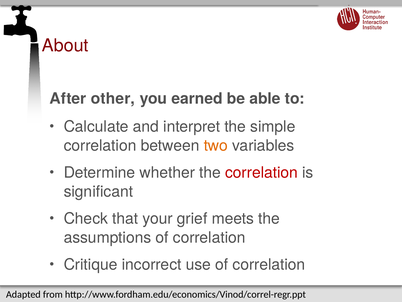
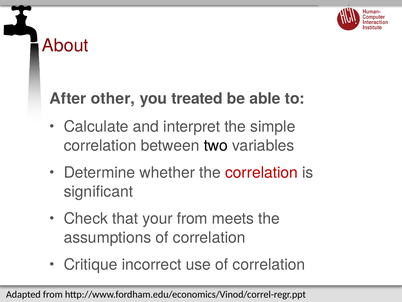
earned: earned -> treated (197, 99)
two colour: orange -> black (216, 145)
your grief: grief -> from (192, 218)
